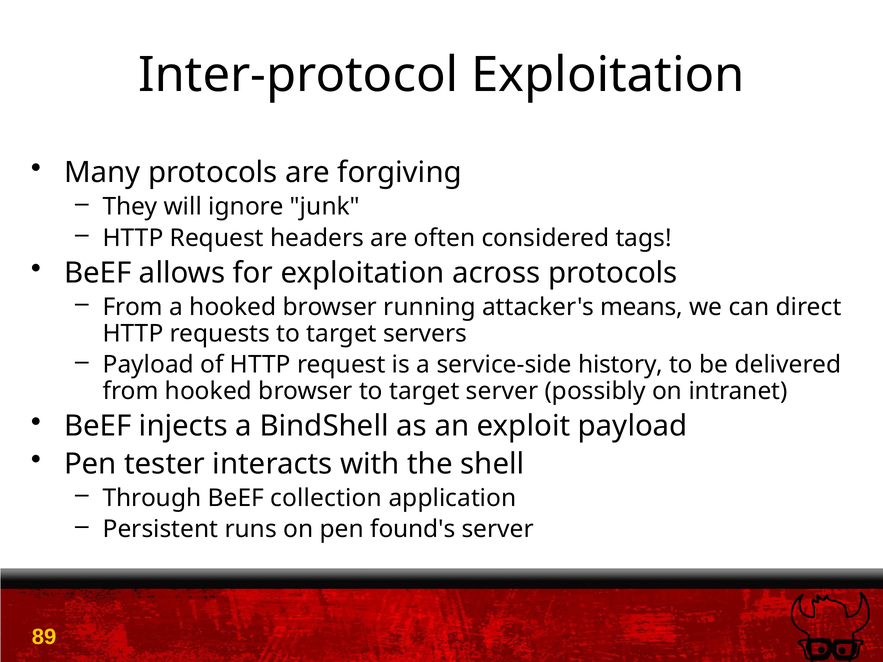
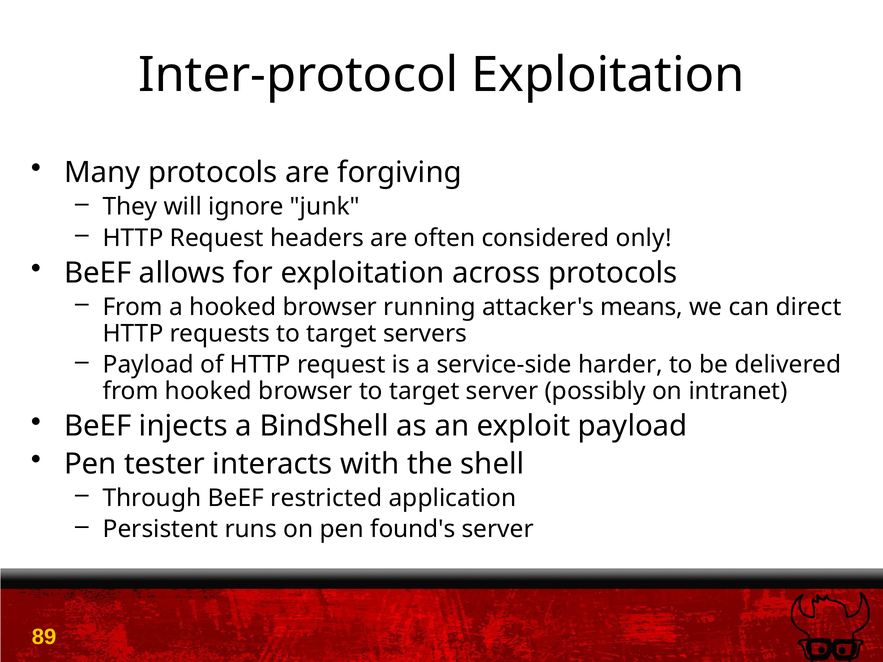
tags: tags -> only (644, 238)
history: history -> harder (620, 365)
collection: collection -> restricted (326, 498)
